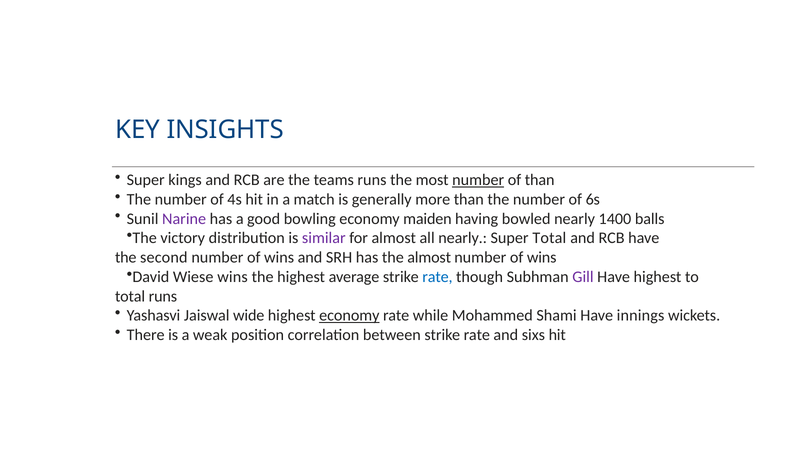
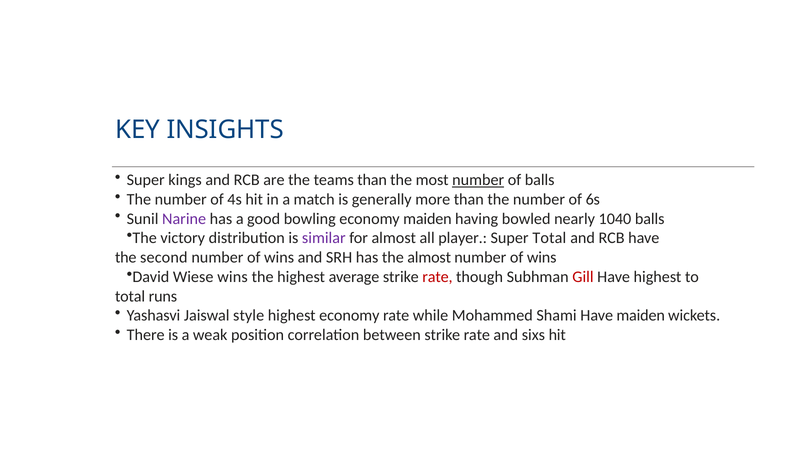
teams runs: runs -> than (372, 180)
of than: than -> balls (540, 180)
1400: 1400 -> 1040 (615, 219)
all nearly: nearly -> player (463, 238)
rate colour: blue -> red (437, 277)
Gill colour: purple -> red (583, 277)
wide: wide -> style (249, 316)
economy underline: present -> none (349, 316)
Have innings: innings -> maiden (641, 316)
